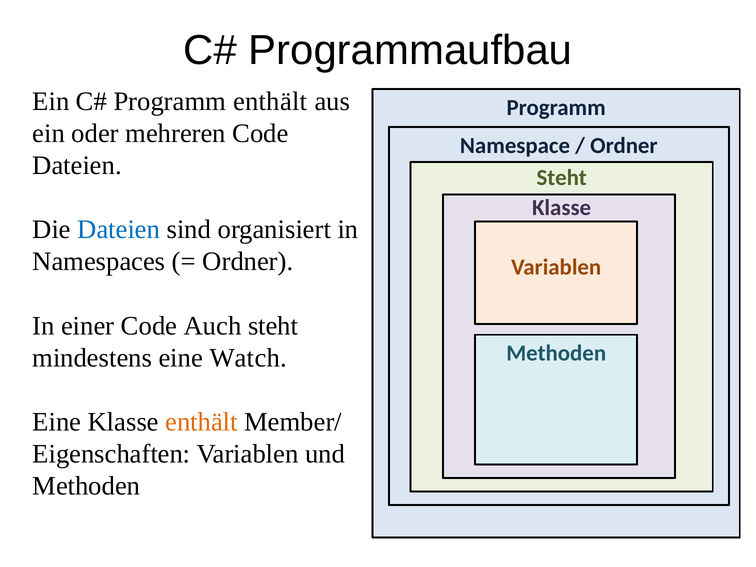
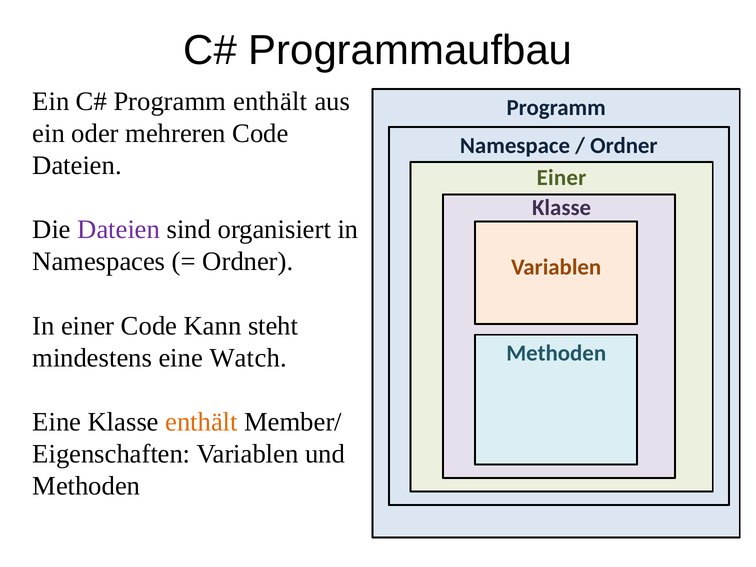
Steht: Steht -> Einer (562, 178)
Dateien colour: blue -> purple (119, 230)
Auch: Auch -> Kann (213, 326)
